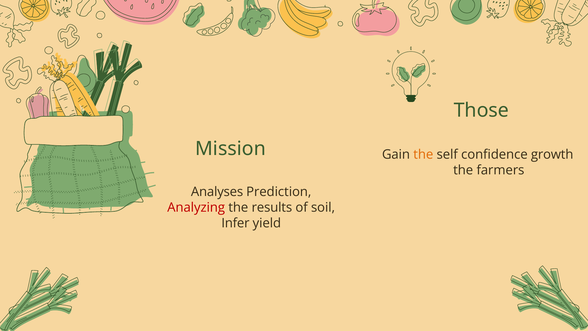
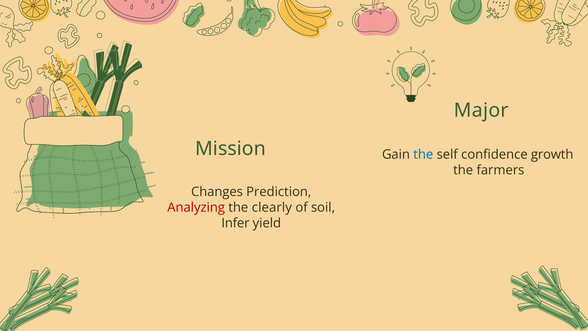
Those: Those -> Major (481, 110)
the colour: orange -> blue (423, 154)
Analyses: Analyses -> Changes (217, 192)
results: results -> clearly (272, 207)
